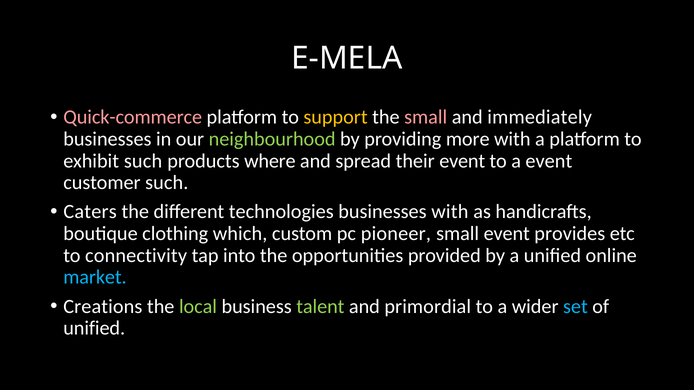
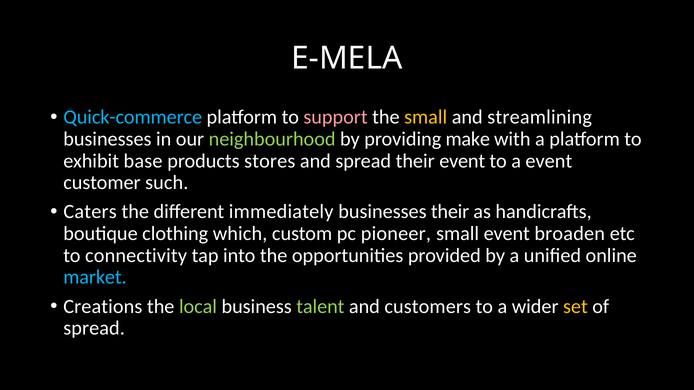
Quick-commerce colour: pink -> light blue (133, 117)
support colour: yellow -> pink (336, 117)
small colour: pink -> yellow (426, 117)
immediately: immediately -> streamlining (540, 117)
more: more -> make (468, 139)
exhibit such: such -> base (143, 161)
where: where -> stores (270, 161)
technologies: technologies -> immediately (281, 212)
businesses with: with -> their (450, 212)
provides: provides -> broaden (570, 234)
primordial: primordial -> customers (428, 307)
set colour: light blue -> yellow (575, 307)
unified: unified -> spread (94, 329)
